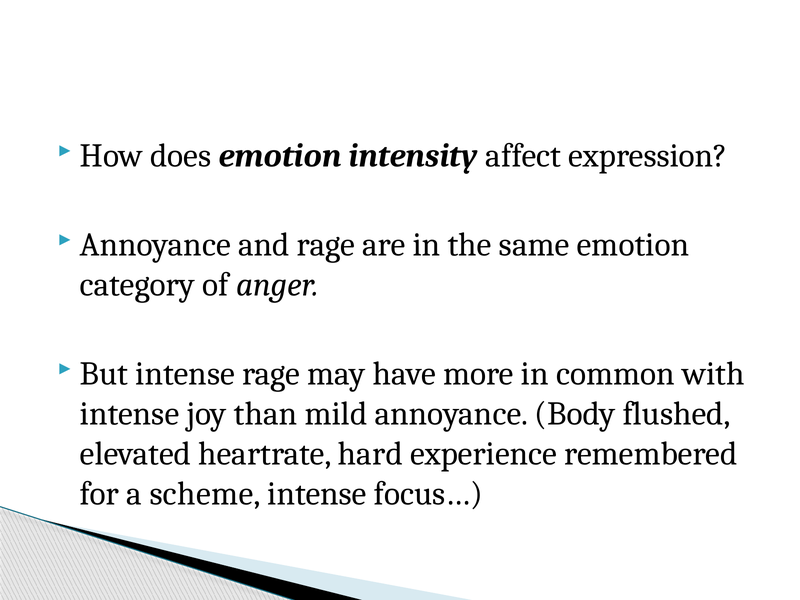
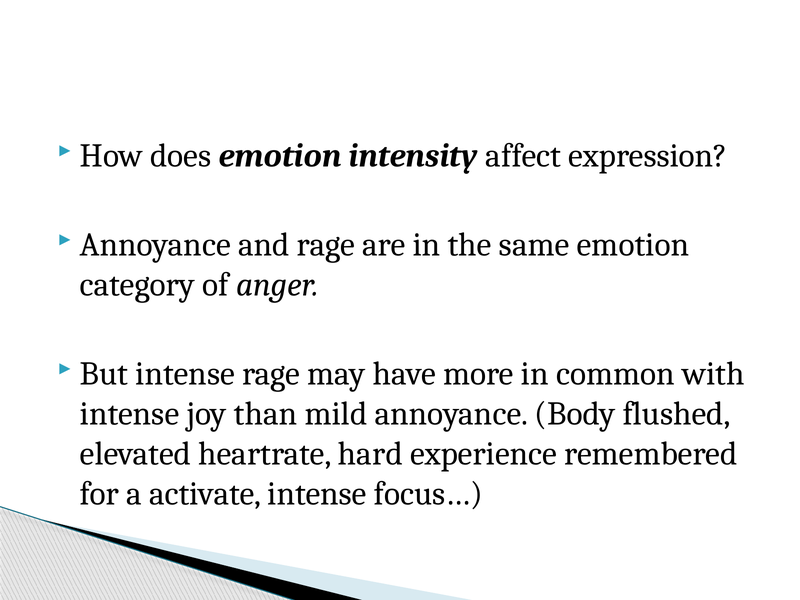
scheme: scheme -> activate (205, 494)
